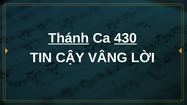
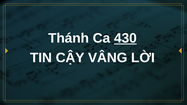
Thánh underline: present -> none (69, 38)
